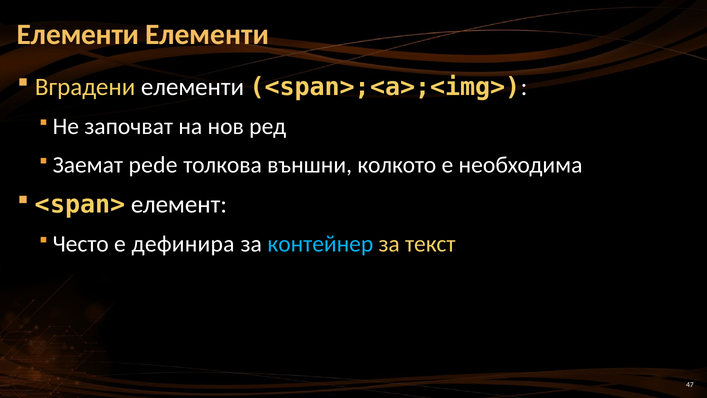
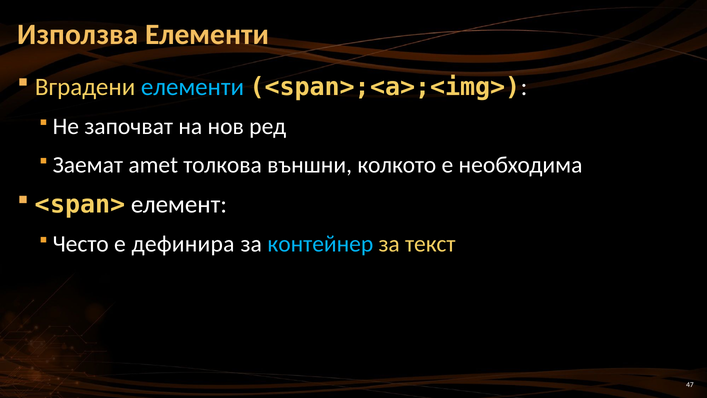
Елементи: Елементи -> Използва (78, 34)
елементи colour: white -> light blue (192, 87)
pede: pede -> amet (153, 165)
